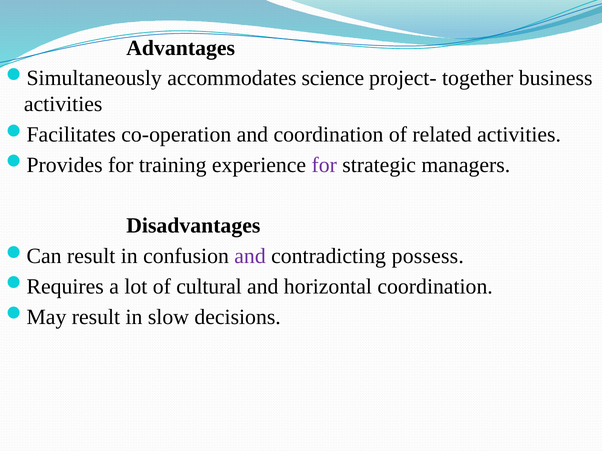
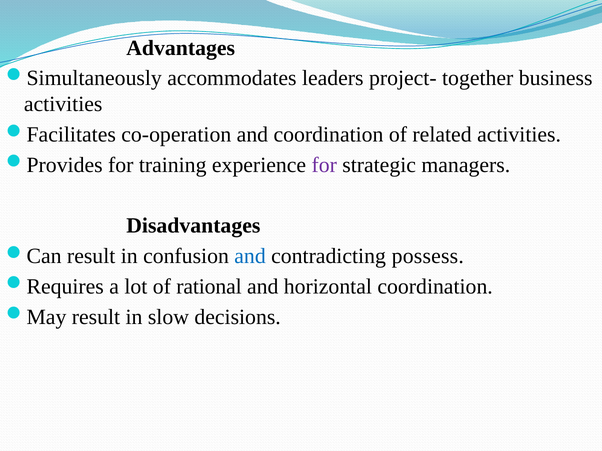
science: science -> leaders (333, 78)
and colour: purple -> blue (250, 256)
cultural: cultural -> rational (209, 287)
